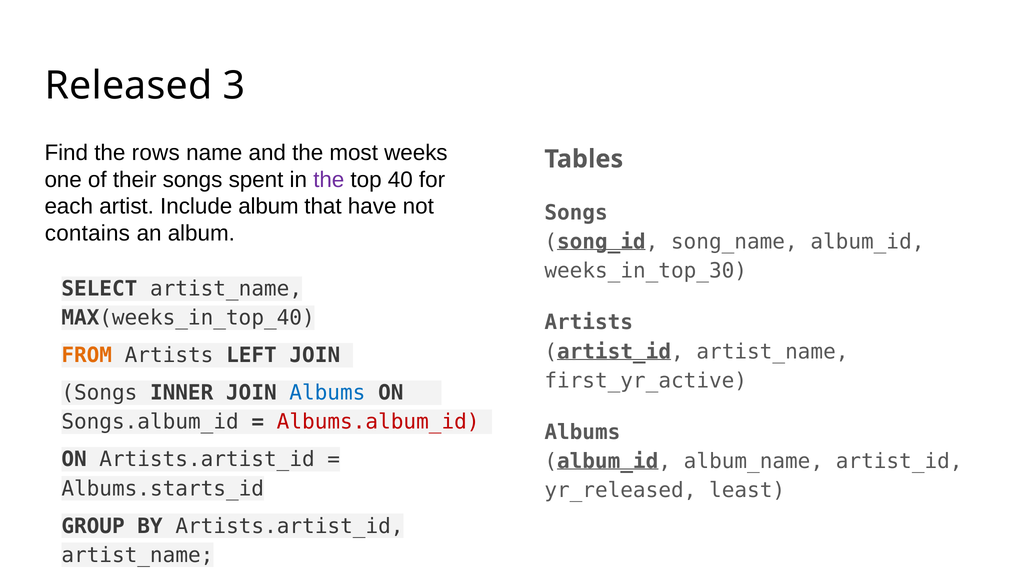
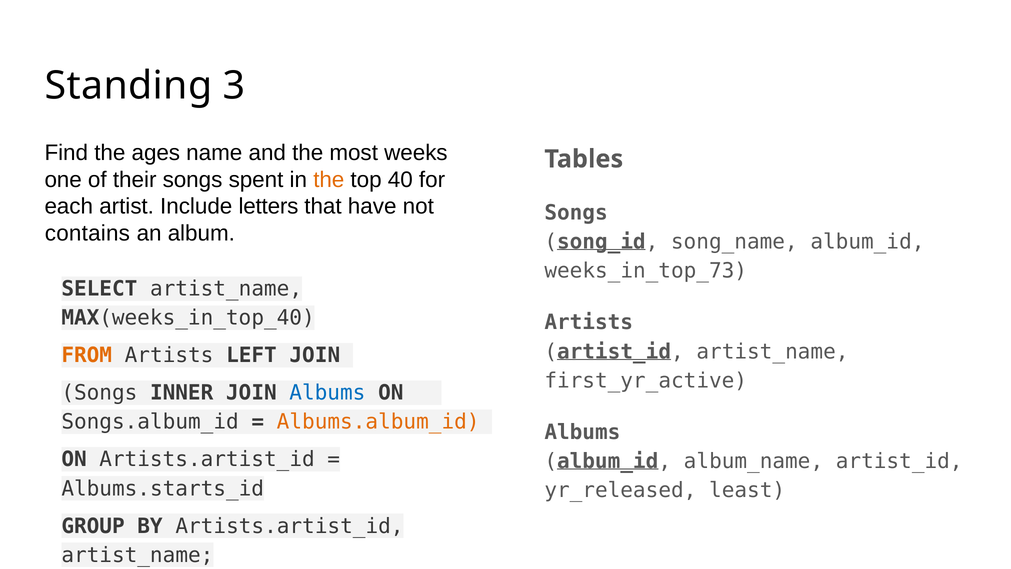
Released: Released -> Standing (128, 86)
rows: rows -> ages (156, 153)
the colour: purple -> orange (329, 180)
Include album: album -> letters (268, 206)
weeks_in_top_30: weeks_in_top_30 -> weeks_in_top_73 (646, 271)
Albums.album_id colour: red -> orange (378, 422)
